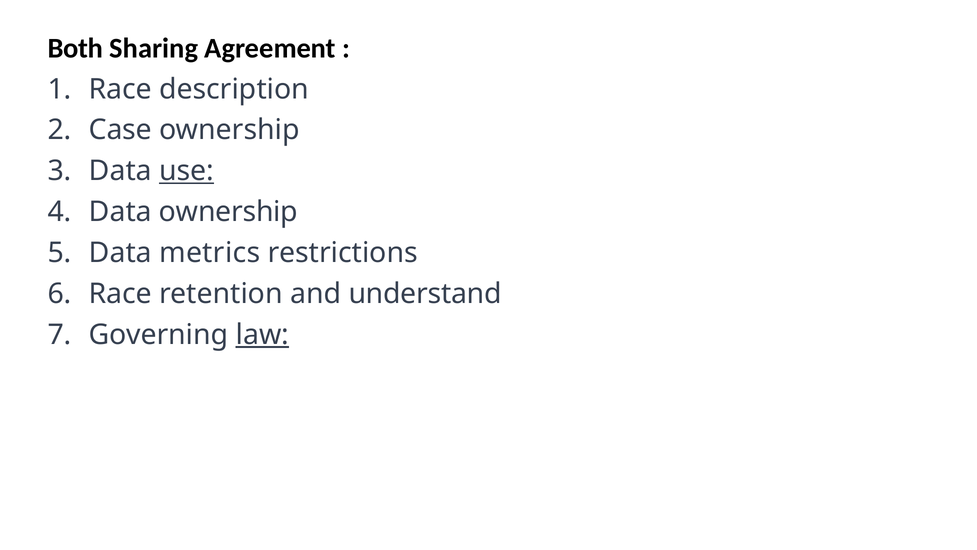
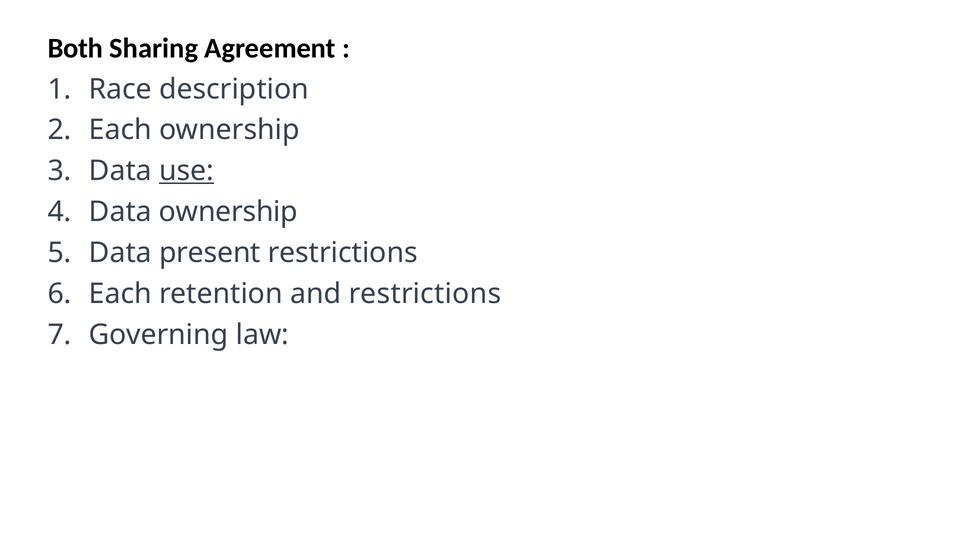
Case: Case -> Each (120, 130)
metrics: metrics -> present (210, 253)
Race: Race -> Each (120, 294)
and understand: understand -> restrictions (425, 294)
law underline: present -> none (262, 334)
